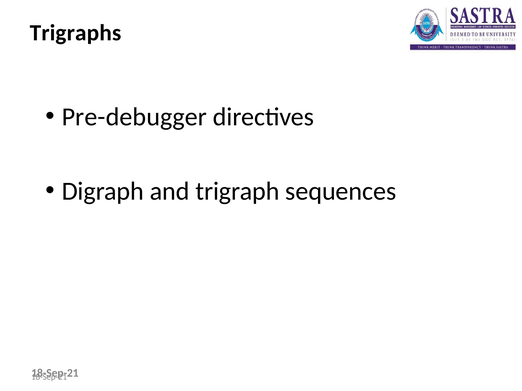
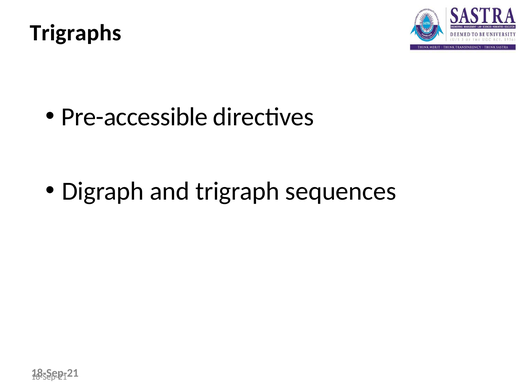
Pre-debugger: Pre-debugger -> Pre-accessible (135, 117)
